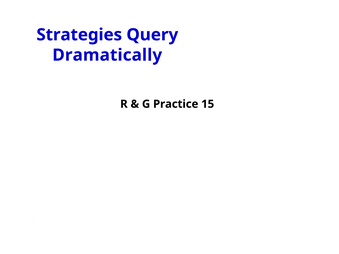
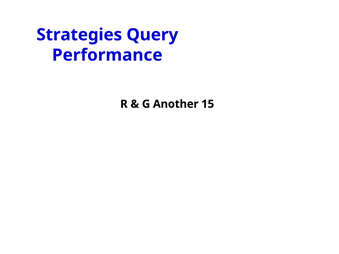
Dramatically: Dramatically -> Performance (107, 55)
Practice: Practice -> Another (176, 104)
